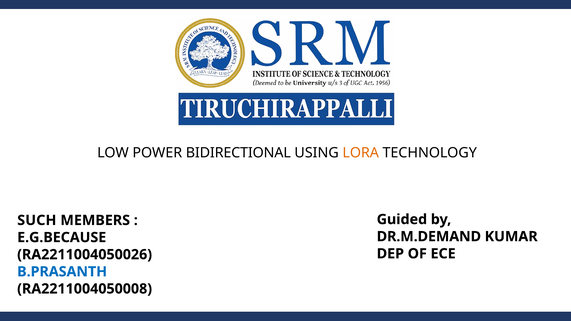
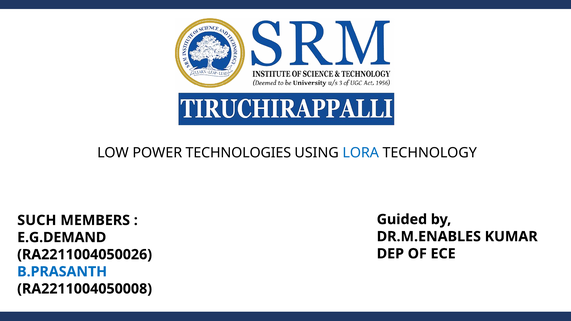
BIDIRECTIONAL: BIDIRECTIONAL -> TECHNOLOGIES (238, 153)
LORA colour: orange -> blue (361, 153)
DR.M.DEMAND: DR.M.DEMAND -> DR.M.ENABLES (429, 237)
E.G.BECAUSE: E.G.BECAUSE -> E.G.DEMAND (62, 238)
